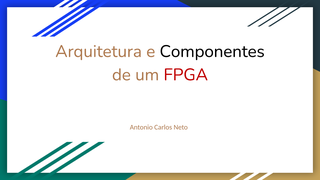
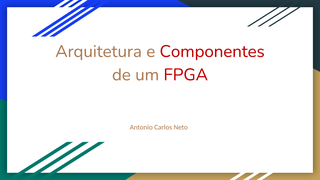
Componentes colour: black -> red (212, 51)
